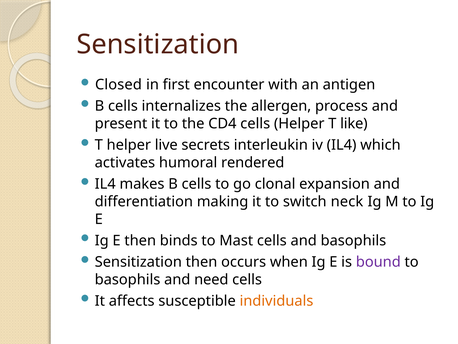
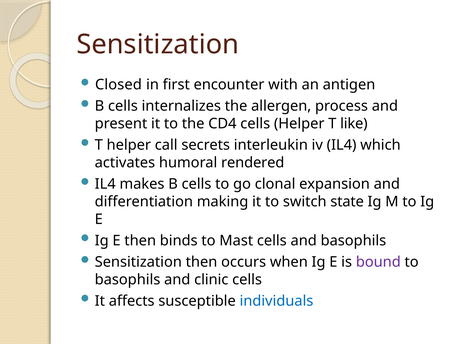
live: live -> call (166, 145)
neck: neck -> state (347, 201)
need: need -> clinic (211, 279)
individuals colour: orange -> blue (276, 301)
